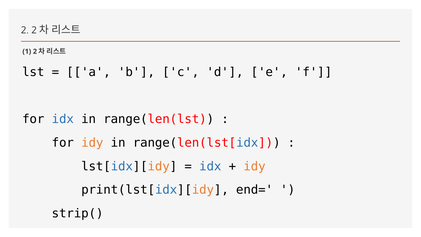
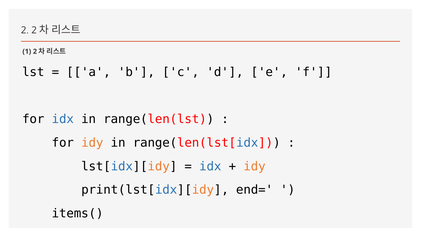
strip(: strip( -> items( (78, 213)
